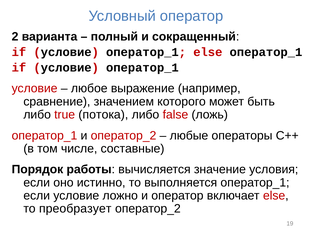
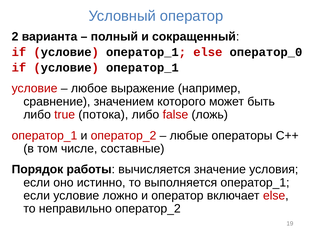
else оператор_1: оператор_1 -> оператор_0 (266, 52)
преобразует: преобразует -> неправильно (75, 209)
